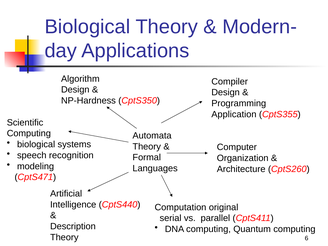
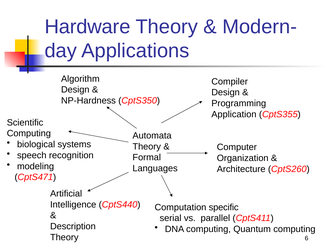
Biological: Biological -> Hardware (87, 27)
original: original -> specific (224, 207)
